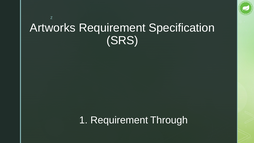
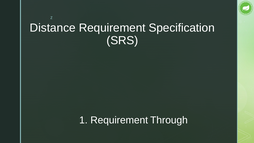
Artworks: Artworks -> Distance (53, 28)
